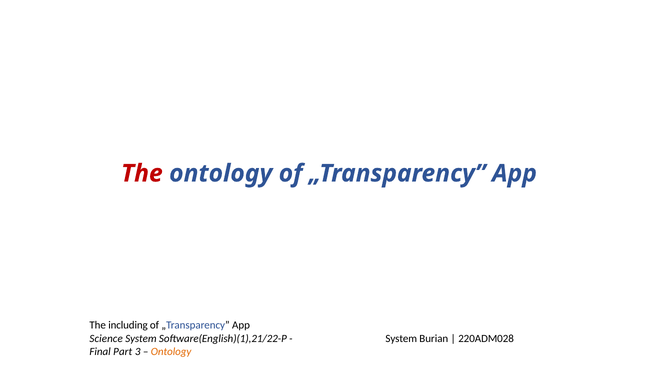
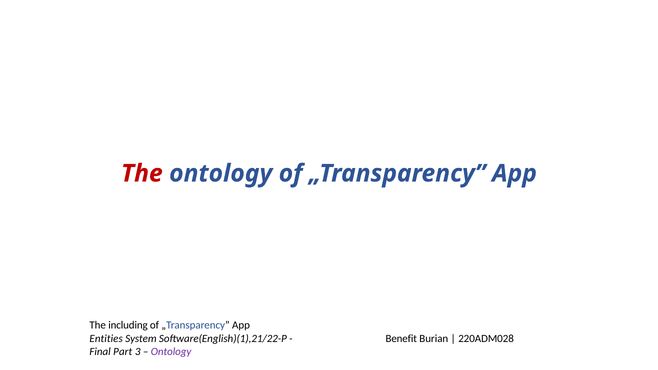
Science: Science -> Entities (106, 339)
System: System -> Benefit (401, 339)
Ontology colour: orange -> purple (171, 352)
